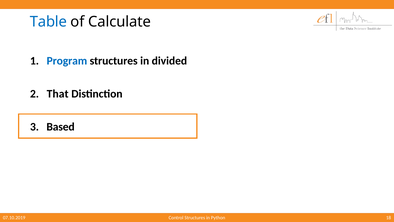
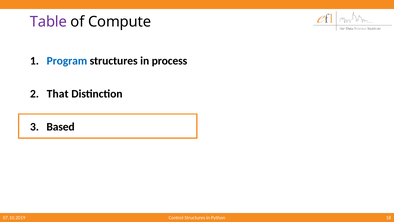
Table colour: blue -> purple (48, 22)
Calculate: Calculate -> Compute (120, 22)
divided: divided -> process (169, 61)
